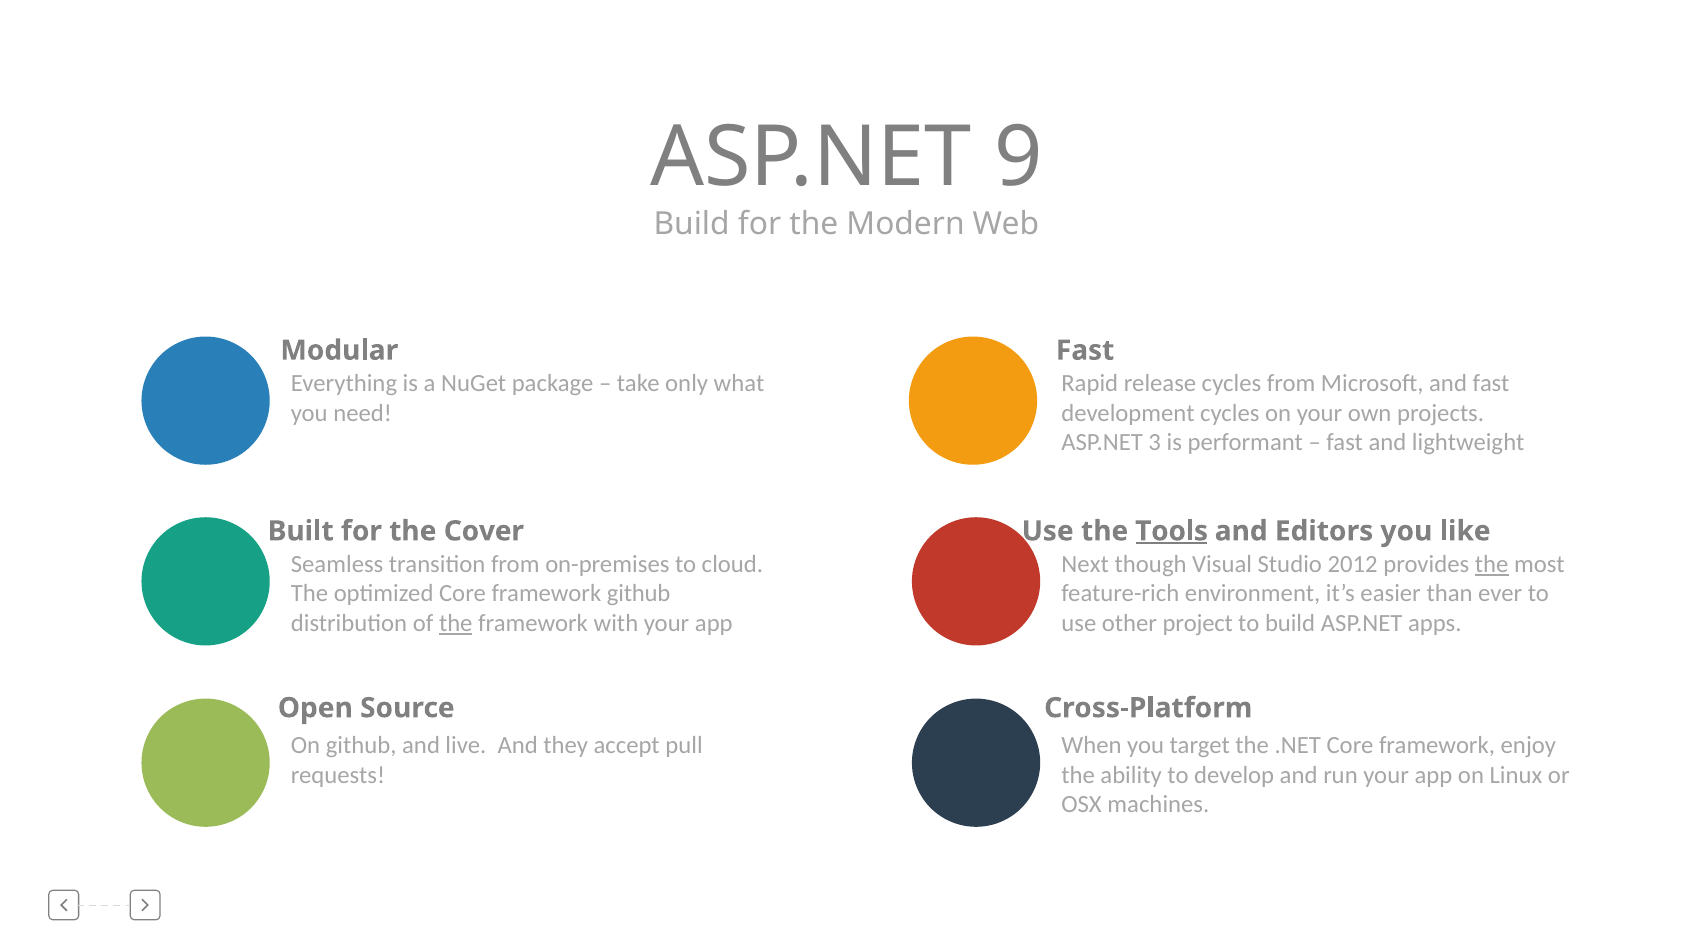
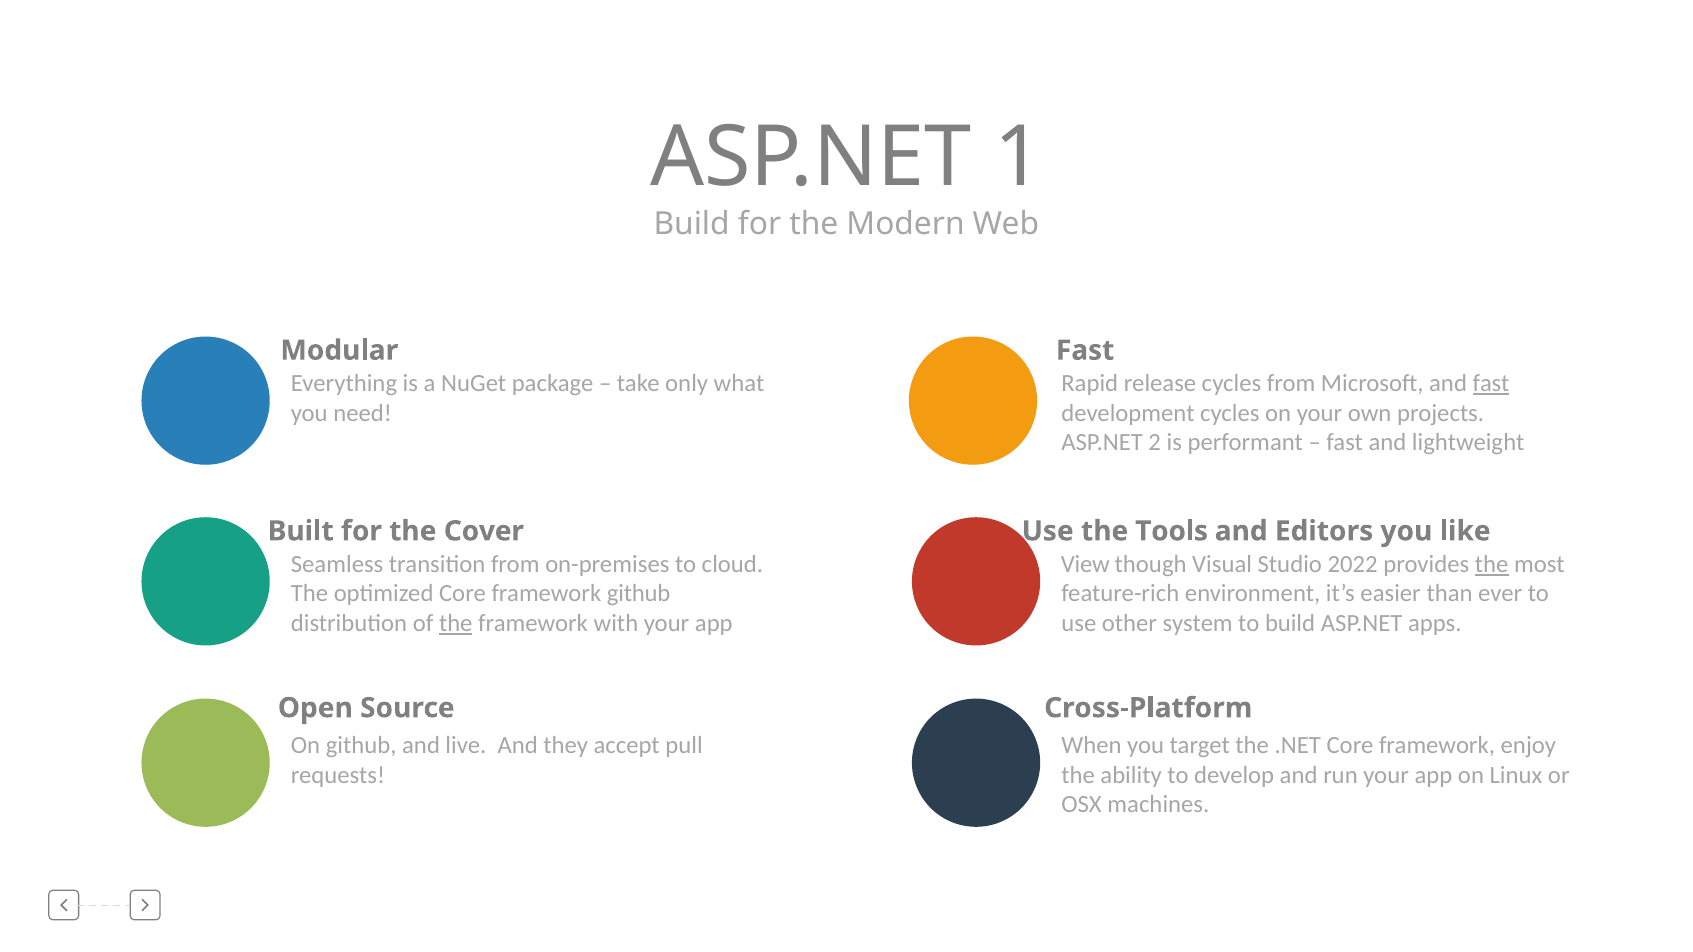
9: 9 -> 1 (1018, 157)
fast underline: none -> present (1491, 384)
3: 3 -> 2 (1155, 443)
Tools underline: present -> none (1172, 531)
Next: Next -> View (1085, 564)
2012: 2012 -> 2022 (1353, 564)
project: project -> system (1198, 624)
